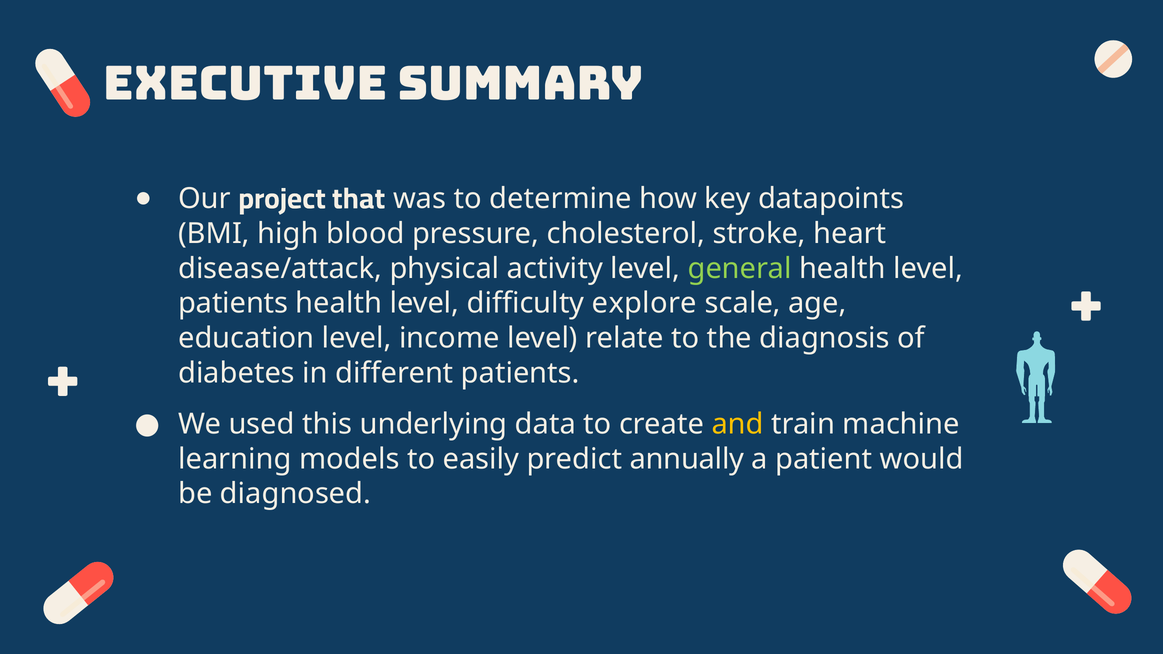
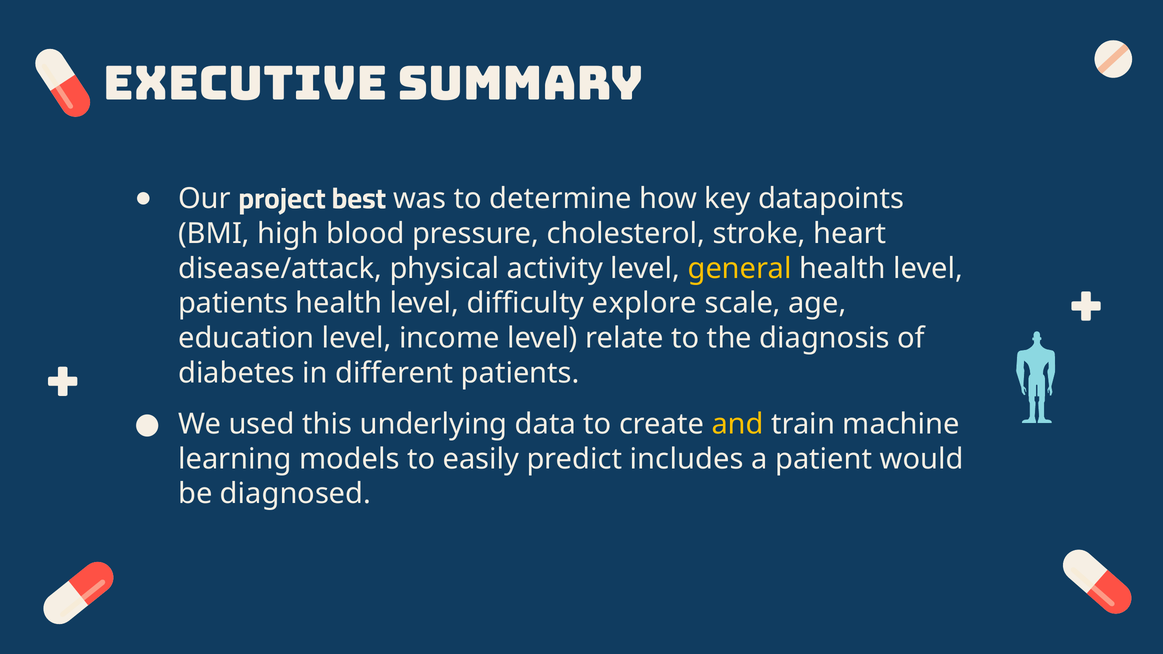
that: that -> best (359, 199)
general colour: light green -> yellow (740, 269)
annually: annually -> includes (687, 459)
